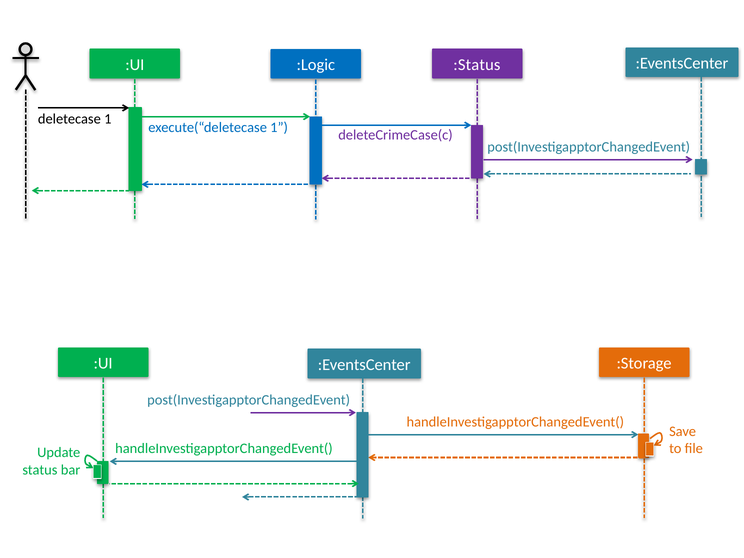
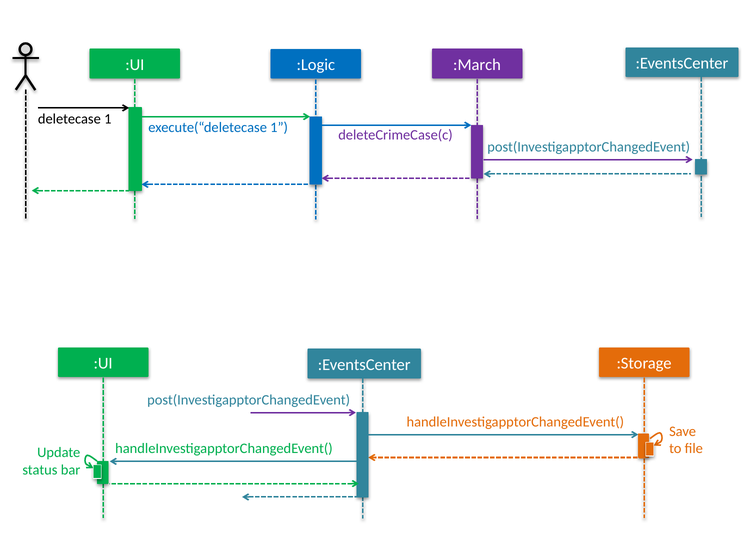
:Status: :Status -> :March (477, 65)
